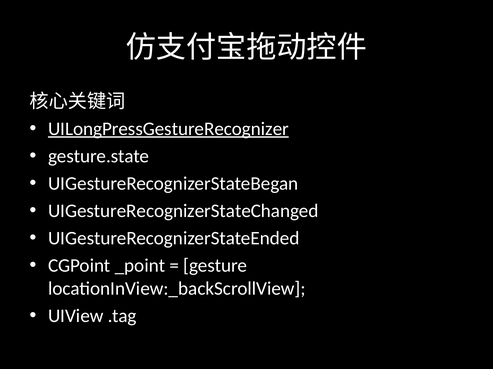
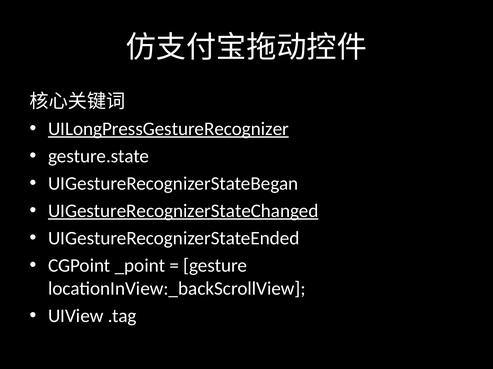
UIGestureRecognizerStateChanged underline: none -> present (183, 211)
